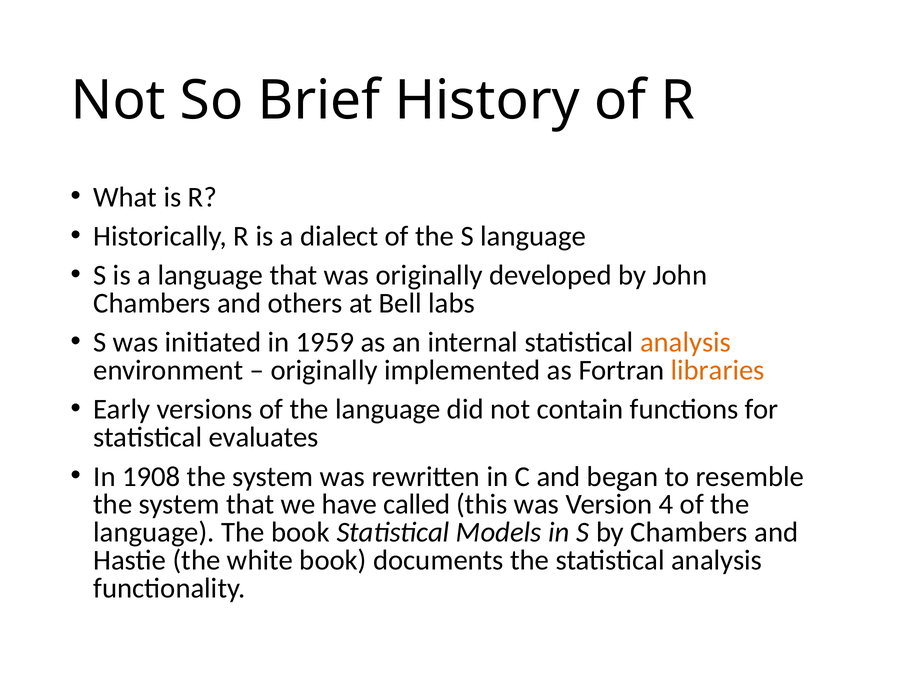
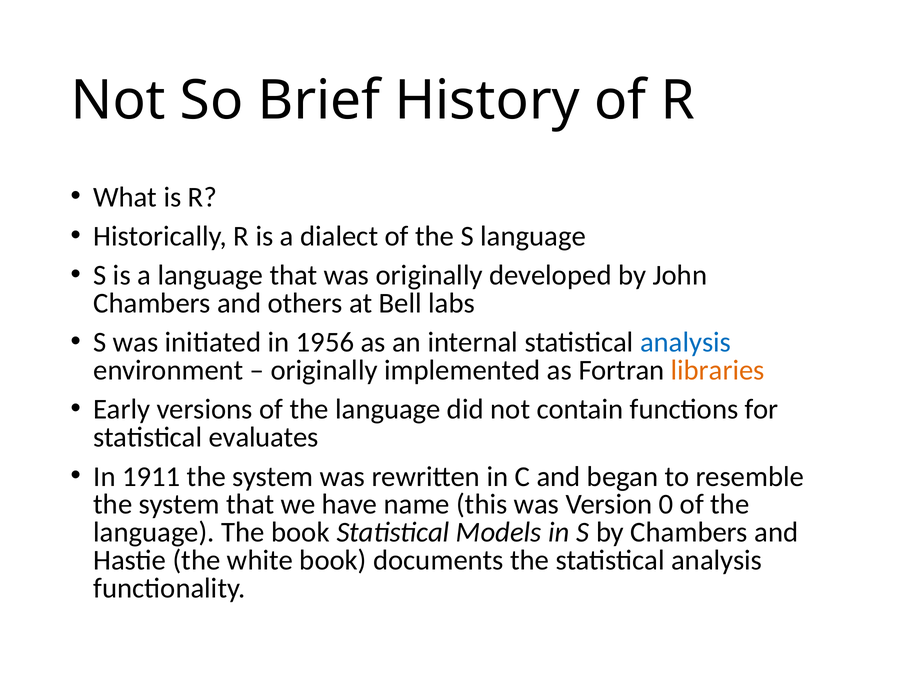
1959: 1959 -> 1956 (325, 342)
analysis colour: orange -> blue (686, 342)
1908: 1908 -> 1911 (151, 477)
called: called -> name (417, 505)
4: 4 -> 0 (666, 505)
